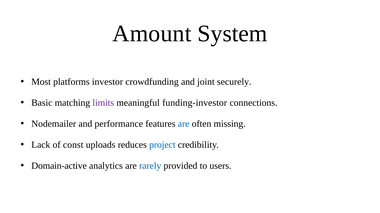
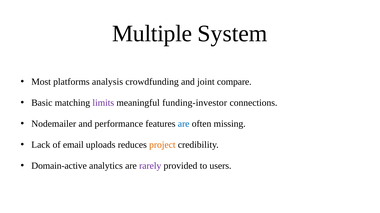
Amount: Amount -> Multiple (152, 34)
investor: investor -> analysis (107, 82)
securely: securely -> compare (234, 82)
const: const -> email (73, 145)
project colour: blue -> orange (162, 145)
rarely colour: blue -> purple (150, 166)
